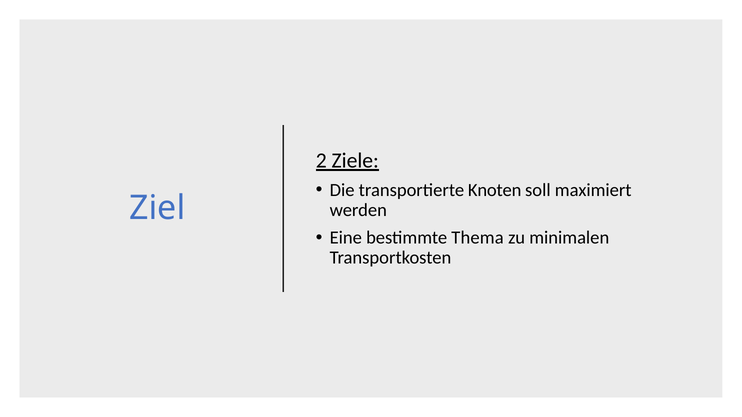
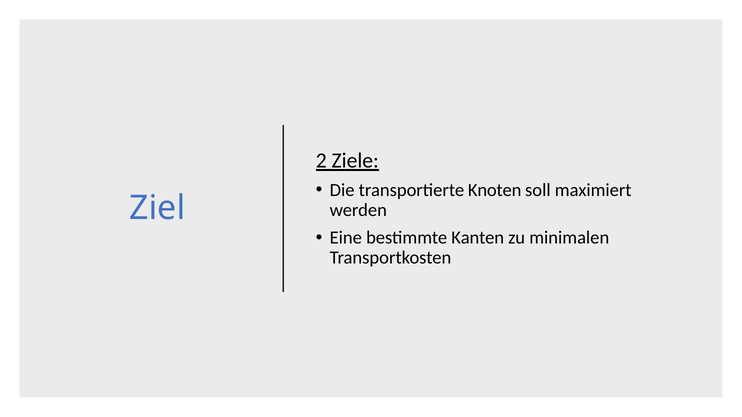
Thema: Thema -> Kanten (478, 238)
